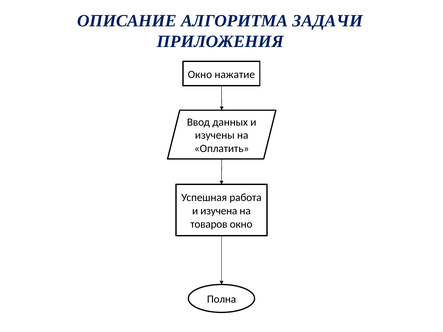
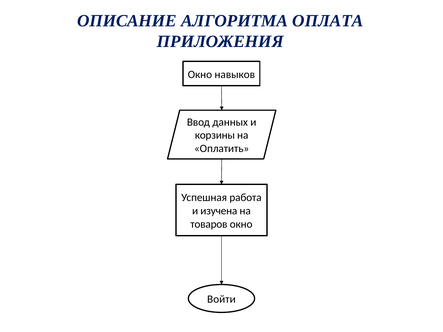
ЗАДАЧИ: ЗАДАЧИ -> ОПЛАТА (328, 21)
нажатие: нажатие -> навыков (235, 74)
изучены: изучены -> корзины (215, 135)
Полна: Полна -> Войти (221, 299)
